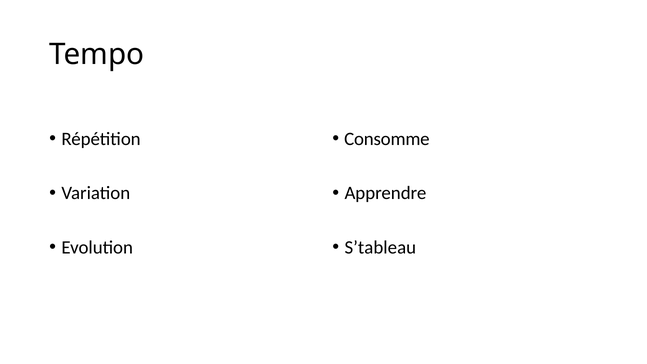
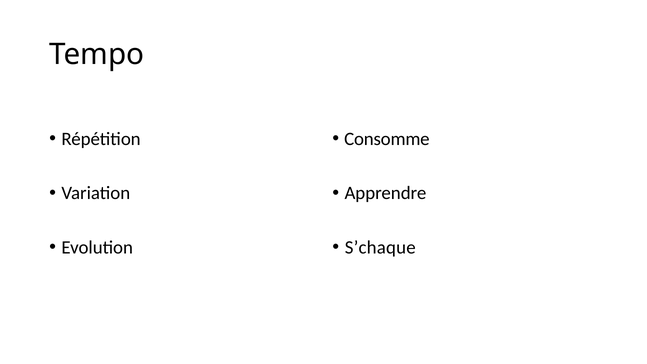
S’tableau: S’tableau -> S’chaque (380, 247)
